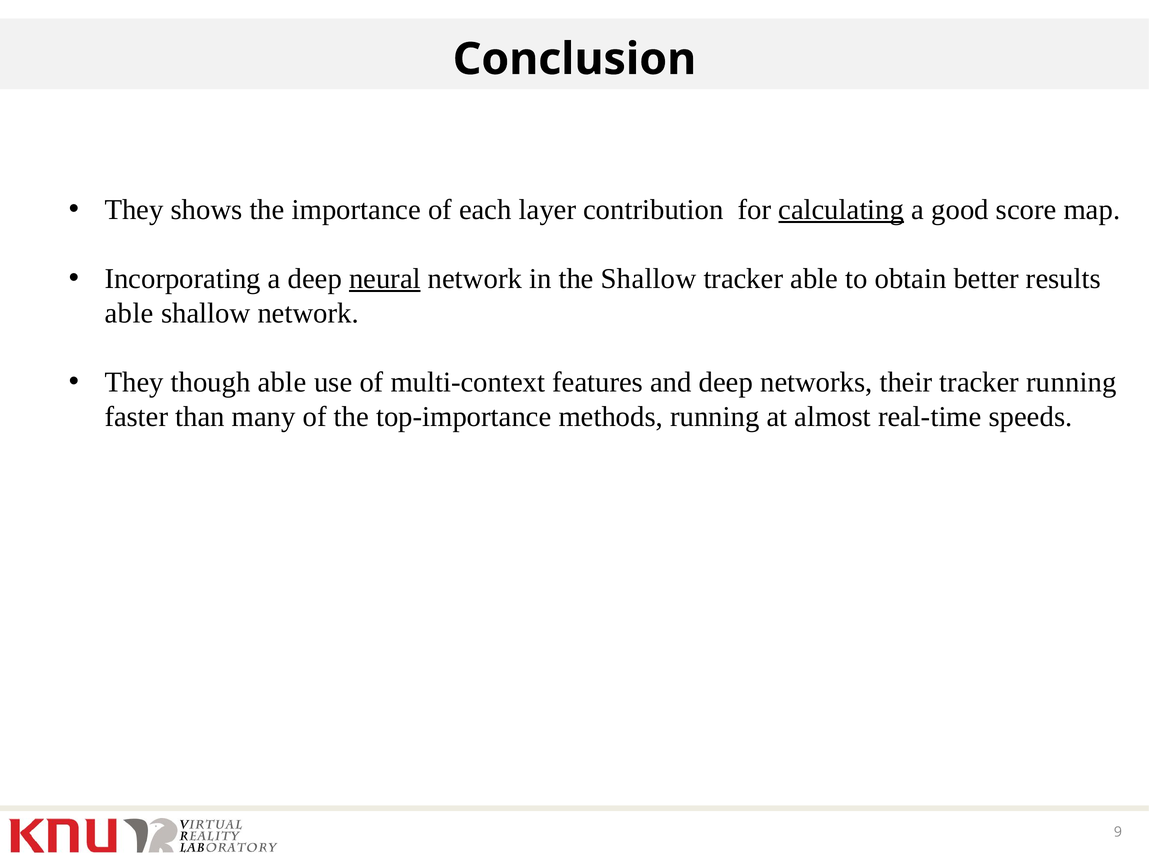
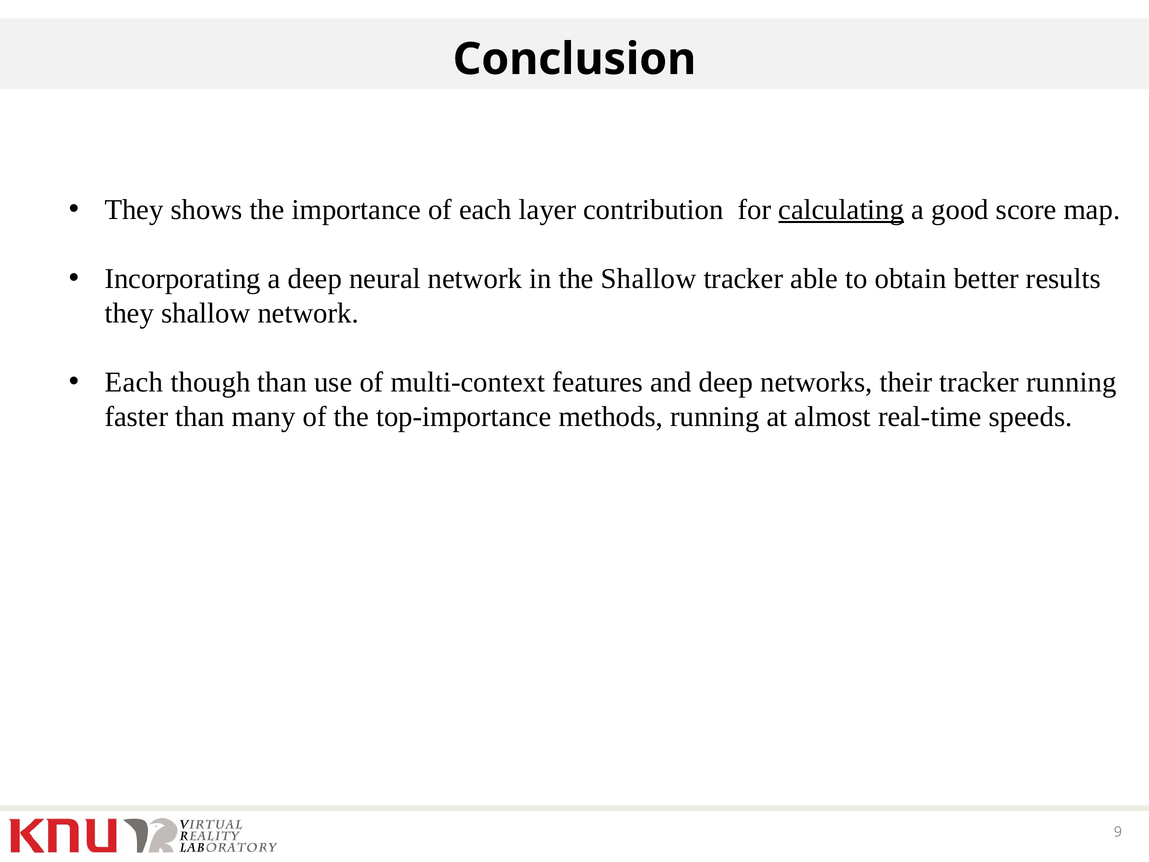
neural underline: present -> none (385, 279)
able: able -> they (129, 313)
They: They -> Each (134, 382)
though able: able -> than (282, 382)
